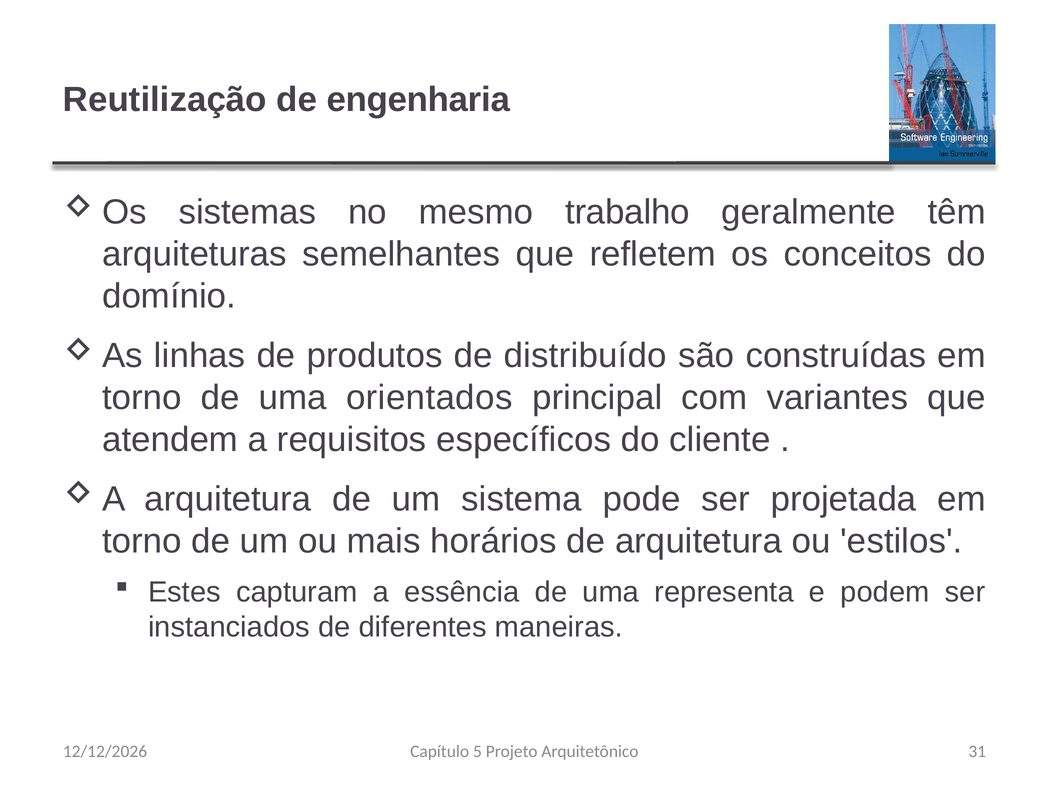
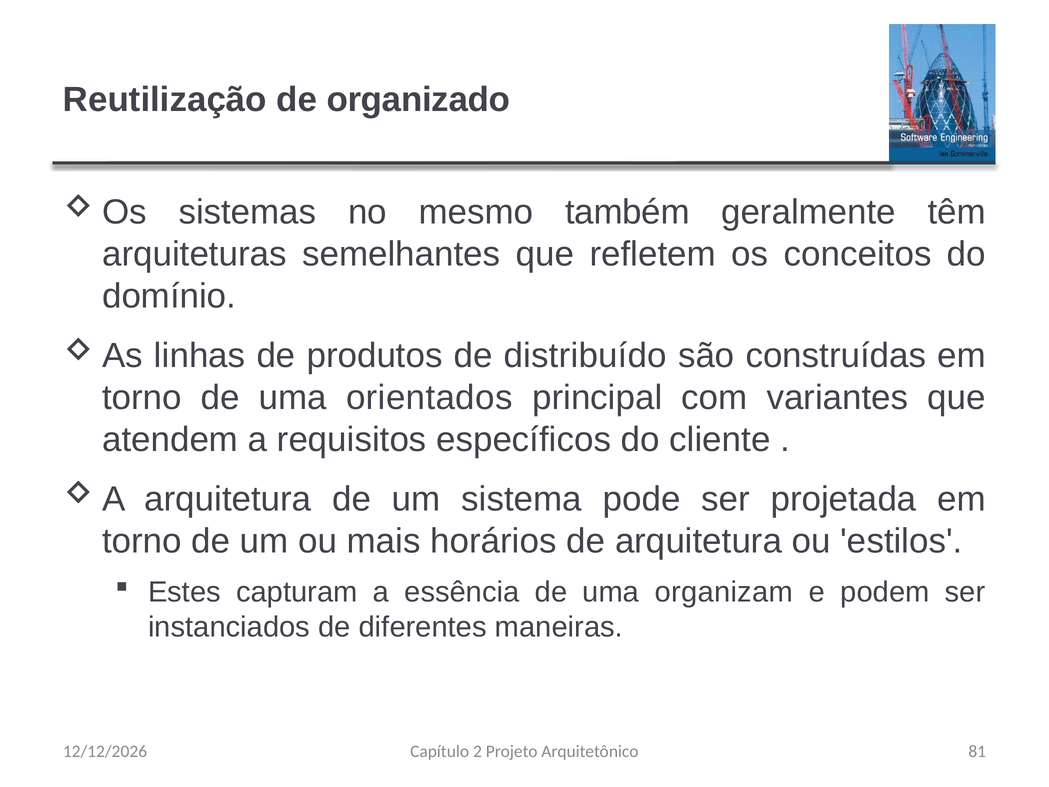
engenharia: engenharia -> organizado (418, 100)
trabalho: trabalho -> também (627, 212)
representa: representa -> organizam (724, 592)
5: 5 -> 2 (478, 751)
31: 31 -> 81 (977, 751)
